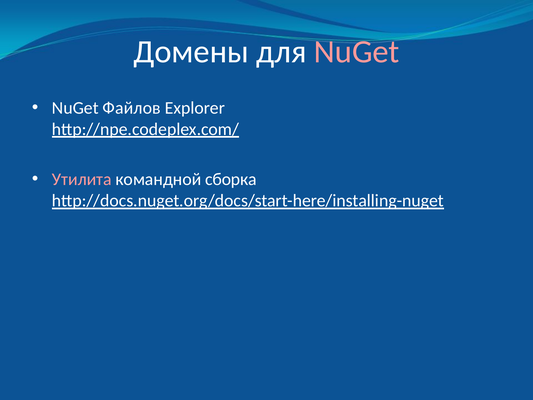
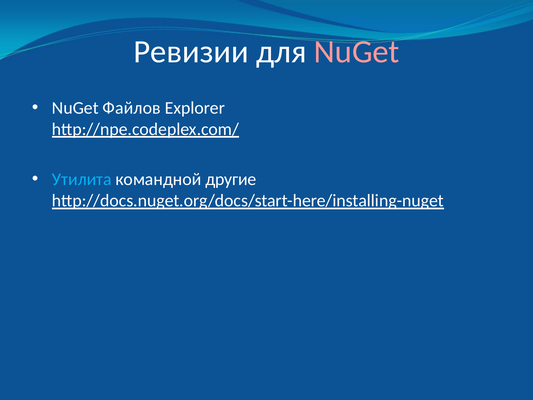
Домены: Домены -> Ревизии (191, 52)
Утилита colour: pink -> light blue (82, 179)
сборка: сборка -> другие (231, 179)
